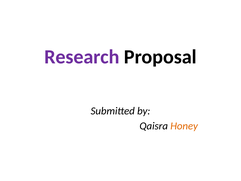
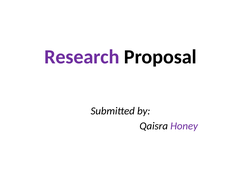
Honey colour: orange -> purple (184, 126)
